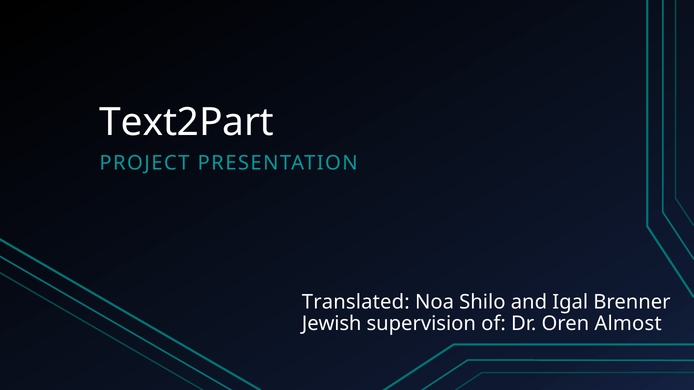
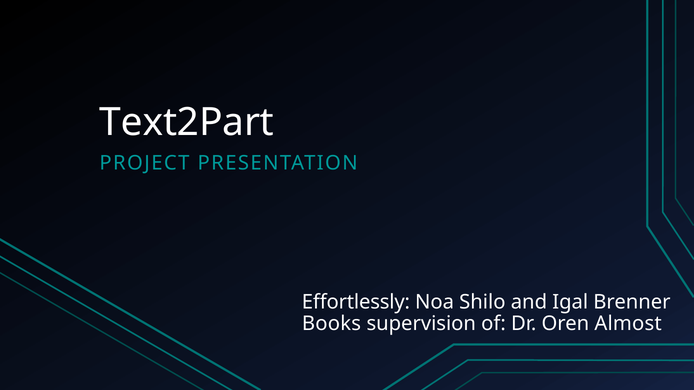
Translated: Translated -> Effortlessly (356, 302)
Jewish: Jewish -> Books (331, 324)
